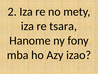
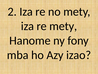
re tsara: tsara -> mety (63, 26)
